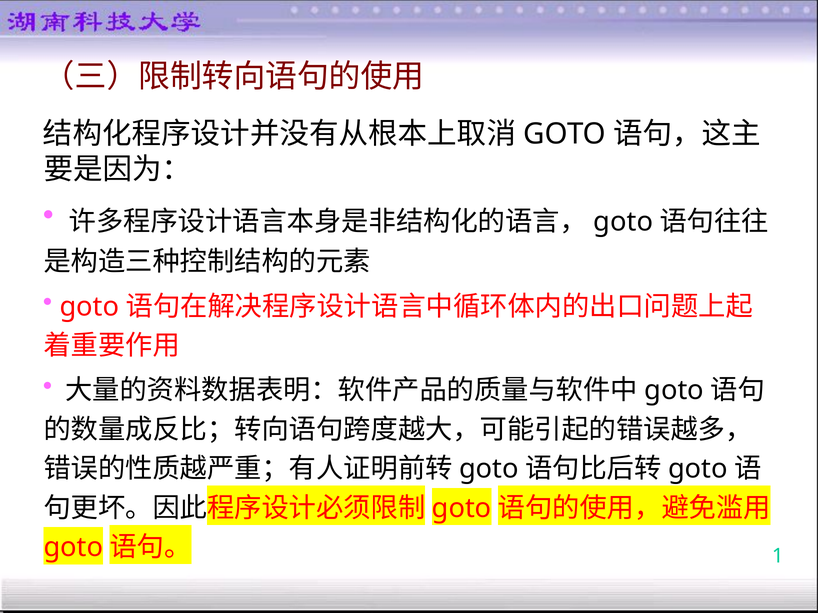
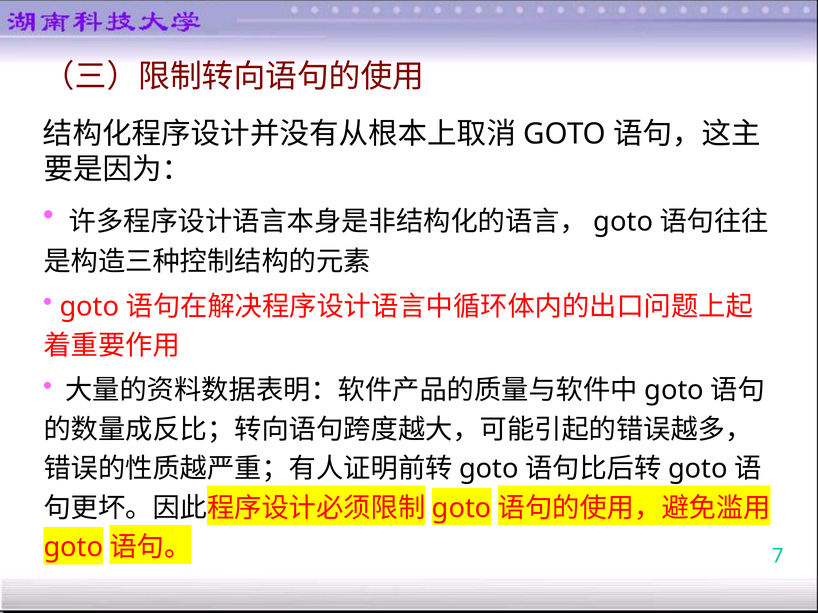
1: 1 -> 7 (778, 556)
